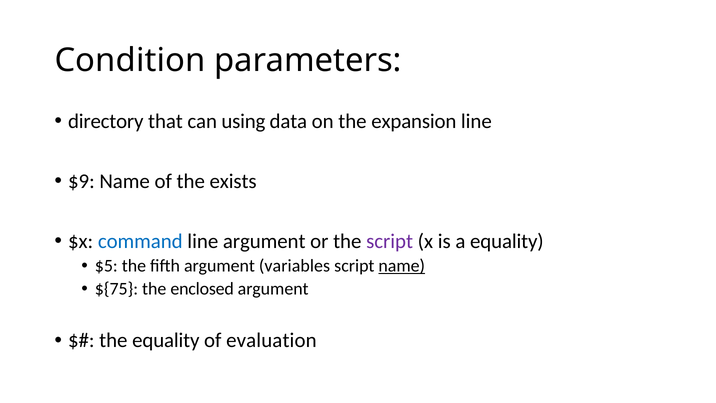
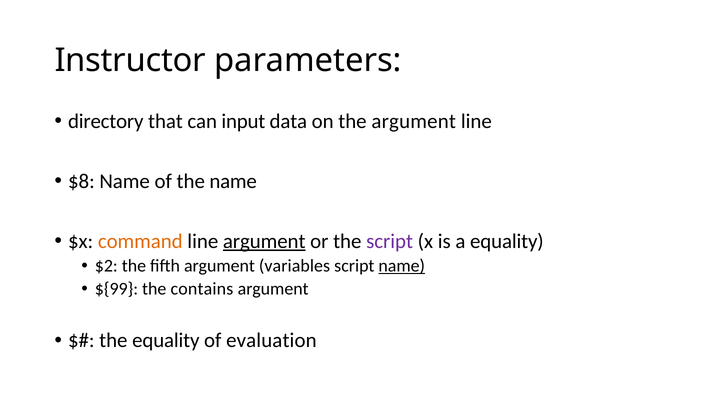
Condition: Condition -> Instructor (130, 60)
using: using -> input (243, 121)
the expansion: expansion -> argument (414, 121)
$9: $9 -> $8 (81, 181)
the exists: exists -> name (233, 181)
command colour: blue -> orange (140, 241)
argument underline: none -> present (264, 241)
$5: $5 -> $2 (106, 266)
${75: ${75 -> ${99 (116, 289)
enclosed: enclosed -> contains (202, 289)
